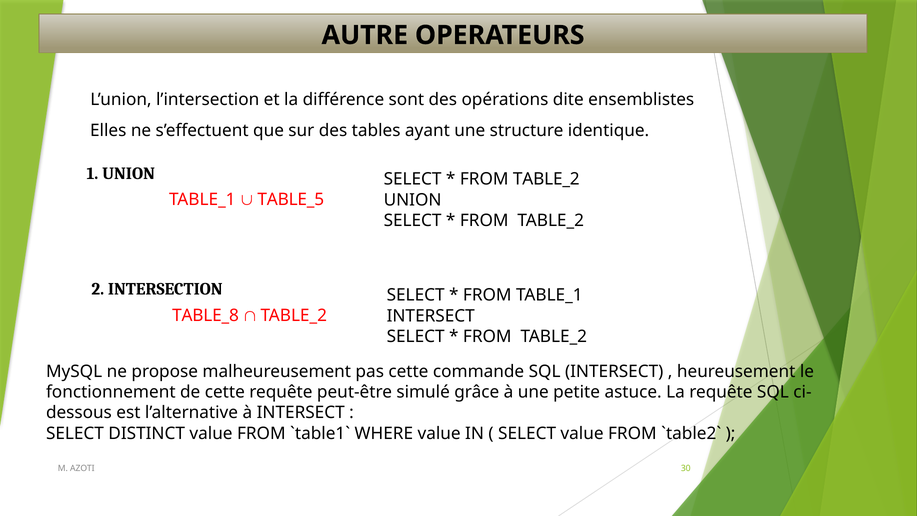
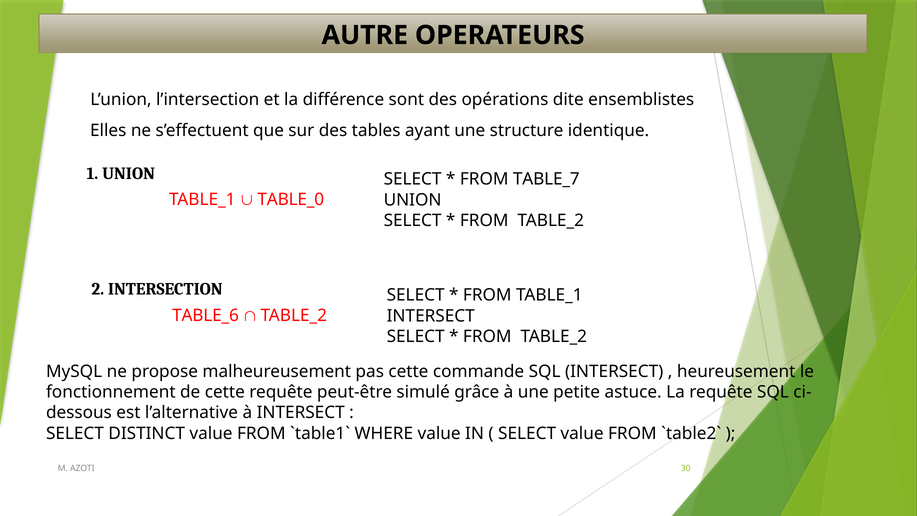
TABLE_2: TABLE_2 -> TABLE_7 (546, 179)
TABLE_5: TABLE_5 -> TABLE_0 (291, 200)
TABLE_8: TABLE_8 -> TABLE_6 (206, 316)
